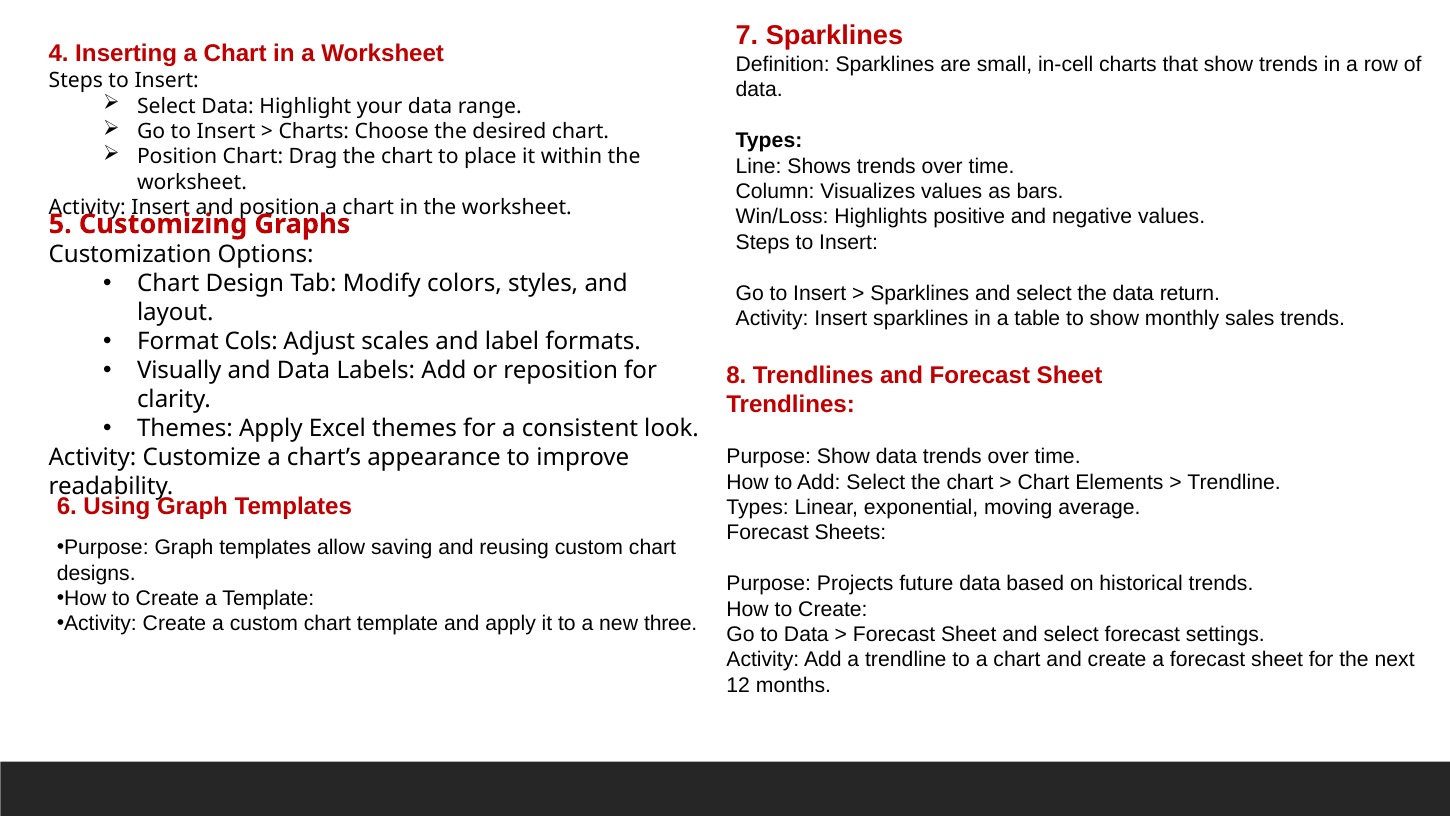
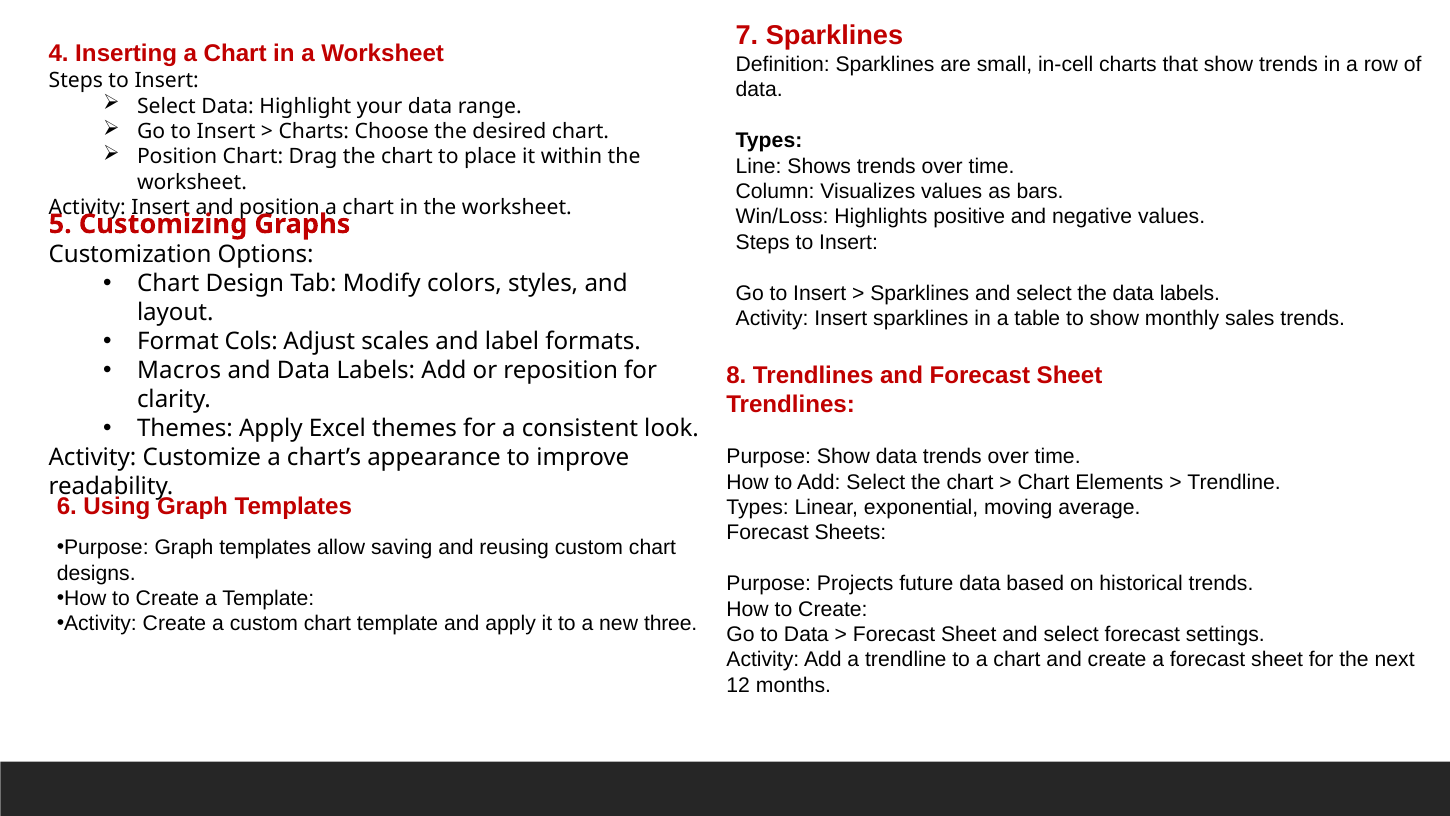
the data return: return -> labels (1190, 293)
Visually: Visually -> Macros (179, 371)
